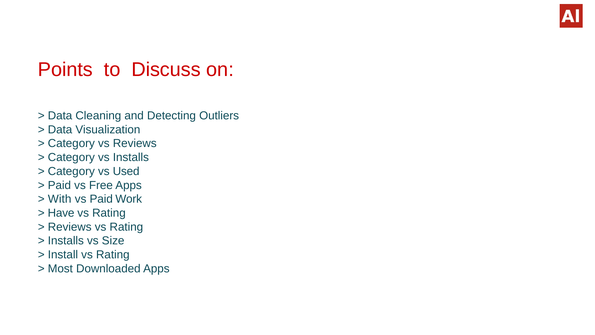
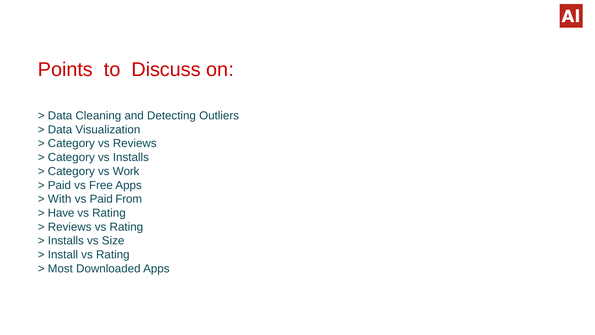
Used: Used -> Work (126, 171)
Work: Work -> From (129, 199)
